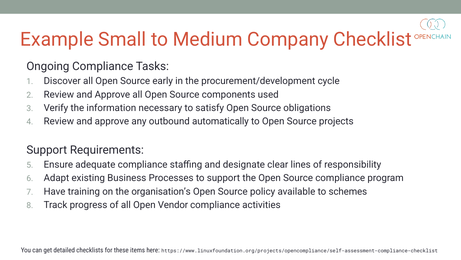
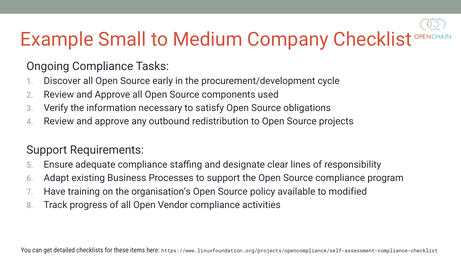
automatically: automatically -> redistribution (220, 121)
schemes: schemes -> modified (348, 191)
